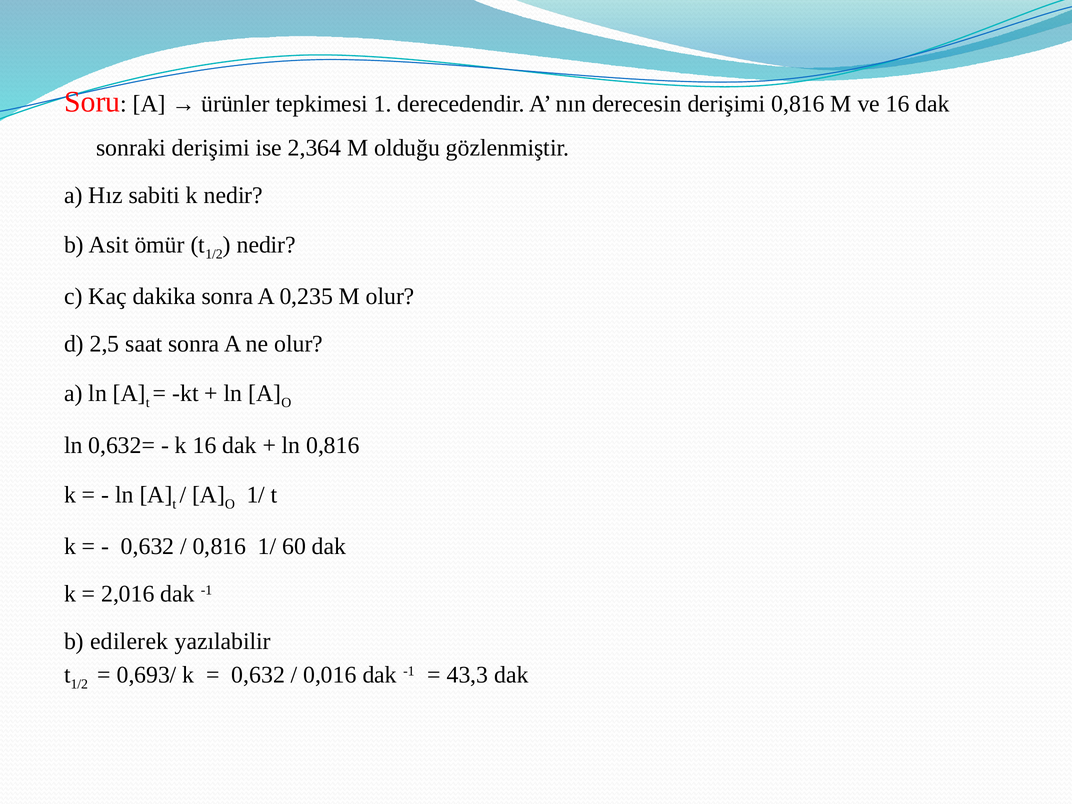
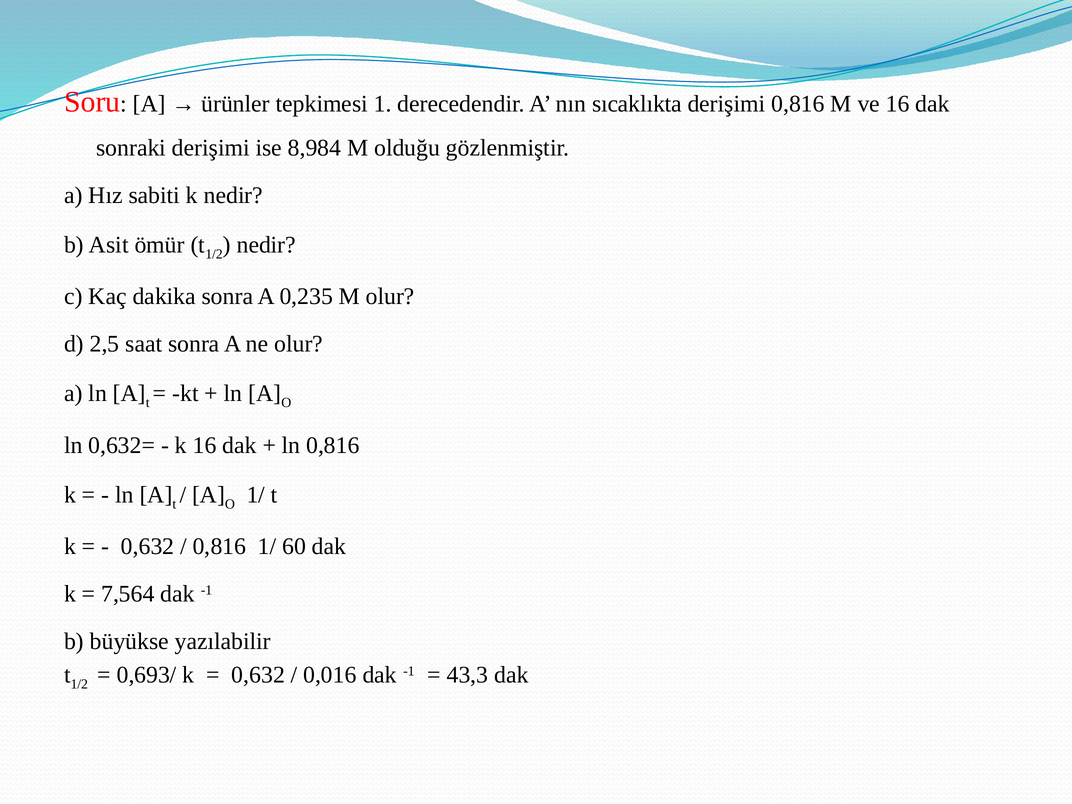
derecesin: derecesin -> sıcaklıkta (637, 104)
2,364: 2,364 -> 8,984 (315, 148)
2,016: 2,016 -> 7,564 (128, 594)
edilerek: edilerek -> büyükse (129, 642)
